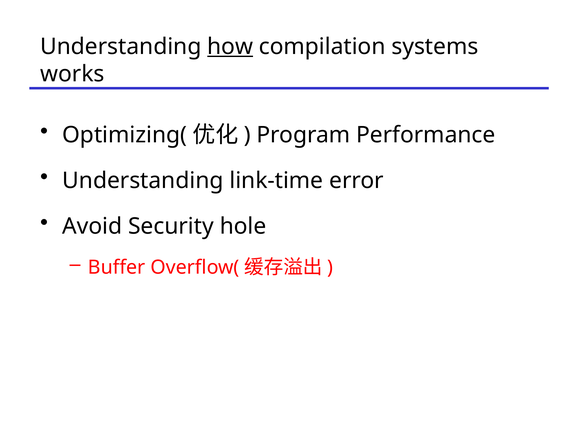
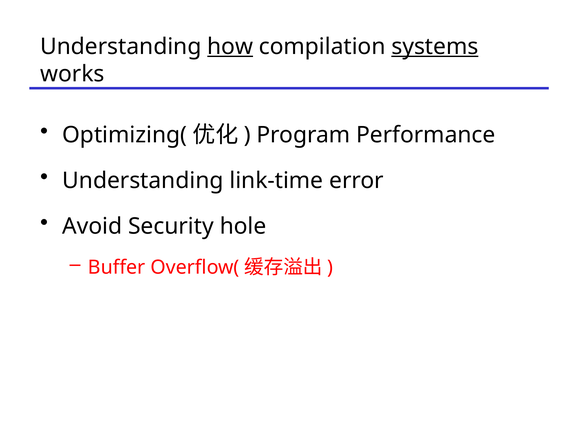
systems underline: none -> present (435, 47)
